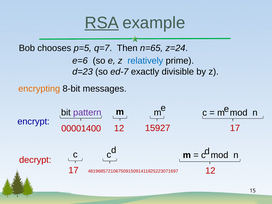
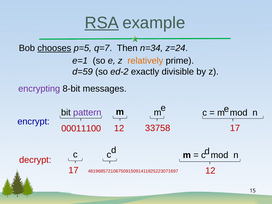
chooses underline: none -> present (54, 48)
n=65: n=65 -> n=34 (151, 48)
e=6: e=6 -> e=1 (80, 61)
relatively colour: blue -> orange (145, 61)
d=23: d=23 -> d=59 (83, 72)
ed-7: ed-7 -> ed-2 (119, 72)
encrypting colour: orange -> purple (39, 89)
00001400: 00001400 -> 00011100 (81, 129)
15927: 15927 -> 33758 (158, 128)
